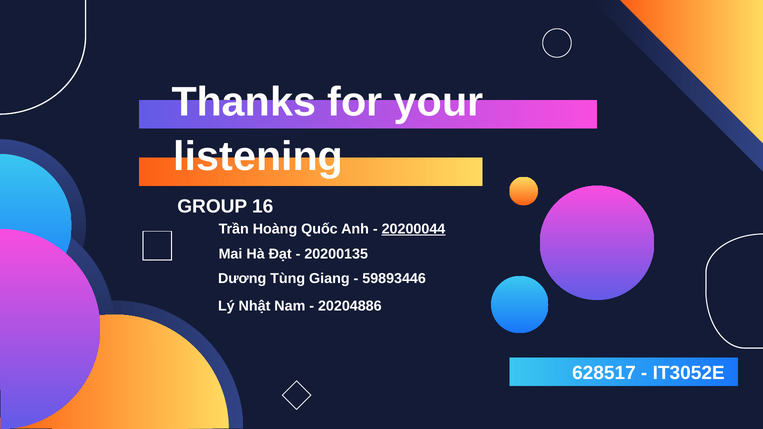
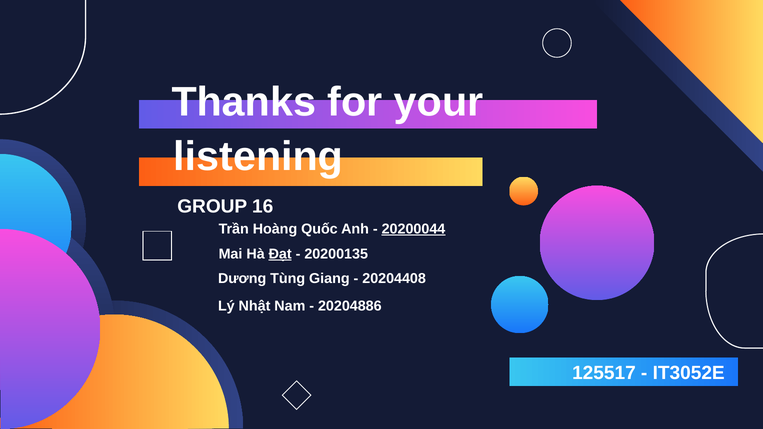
Đạt underline: none -> present (280, 254)
59893446: 59893446 -> 20204408 (394, 279)
628517: 628517 -> 125517 (604, 373)
